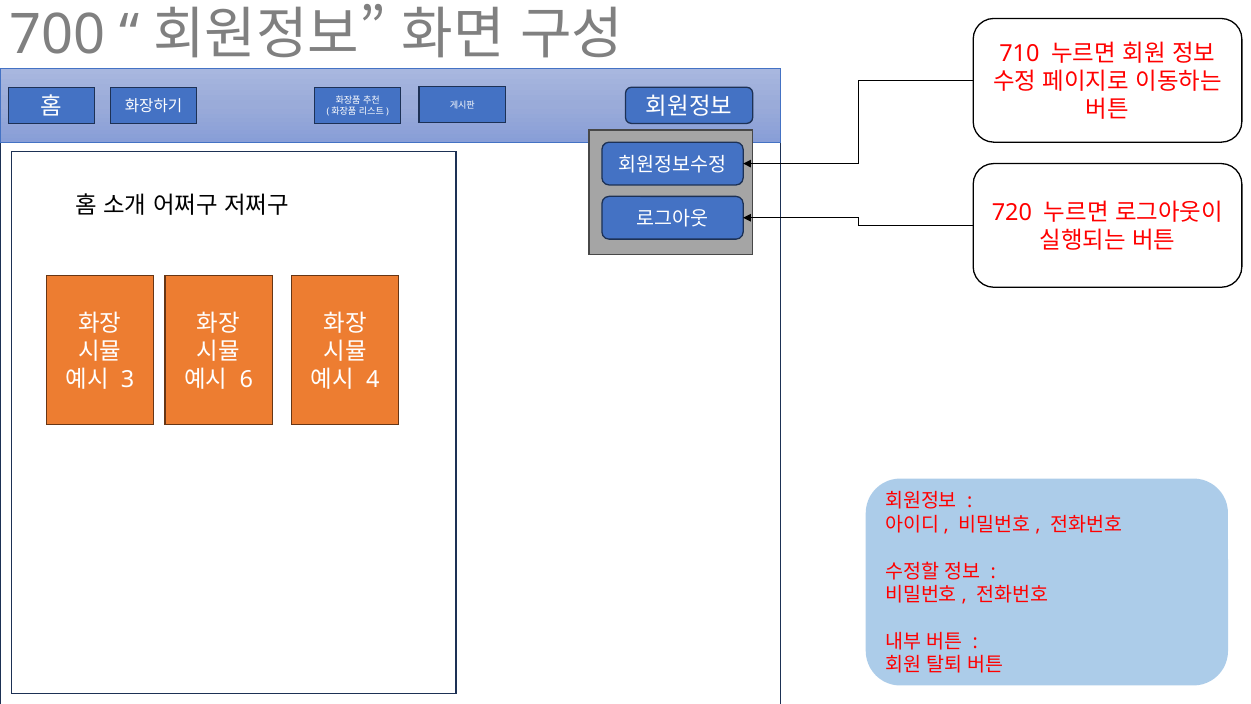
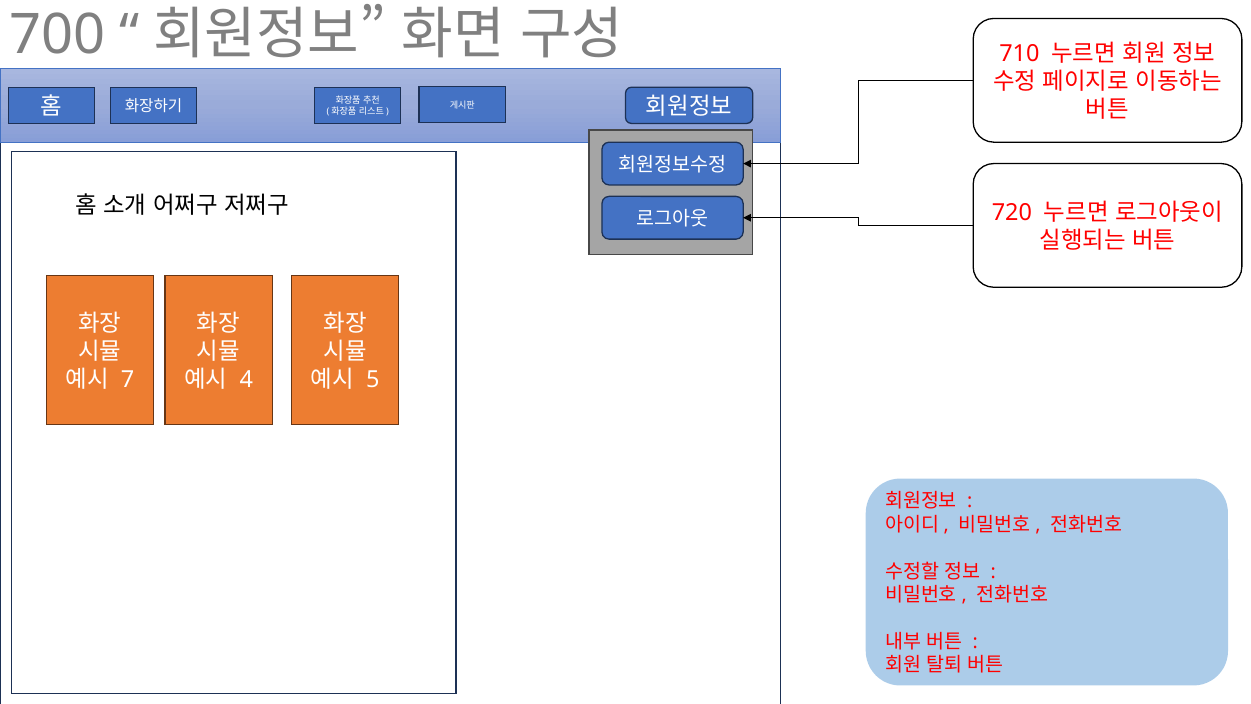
3: 3 -> 7 (128, 380)
6: 6 -> 4 (246, 380)
4: 4 -> 5 (373, 380)
